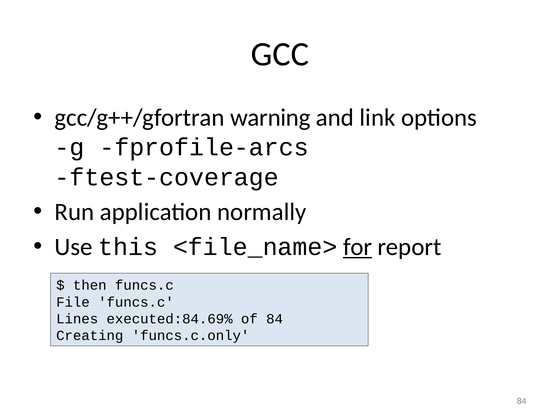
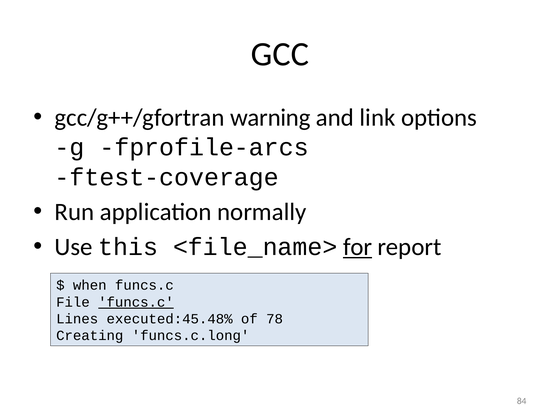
then: then -> when (90, 285)
funcs.c underline: none -> present (136, 302)
executed:84.69%: executed:84.69% -> executed:45.48% (170, 319)
of 84: 84 -> 78 (275, 319)
funcs.c.only: funcs.c.only -> funcs.c.long (191, 336)
